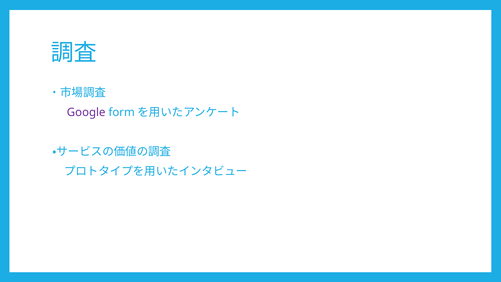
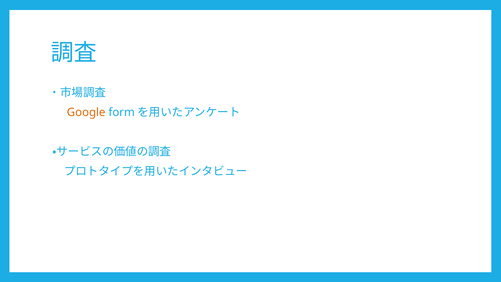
Google colour: purple -> orange (86, 112)
